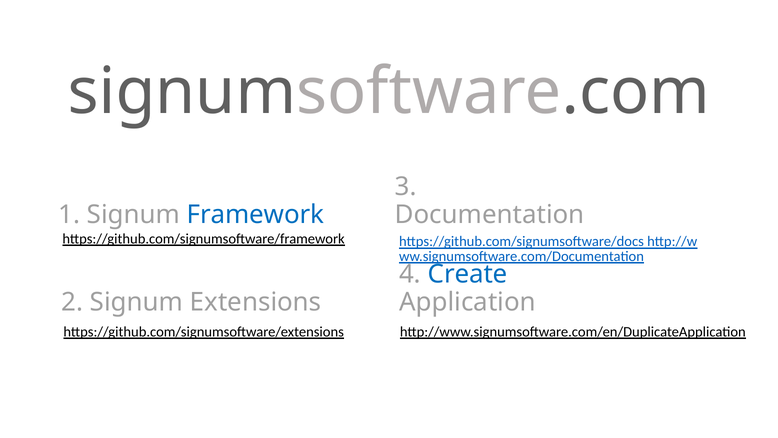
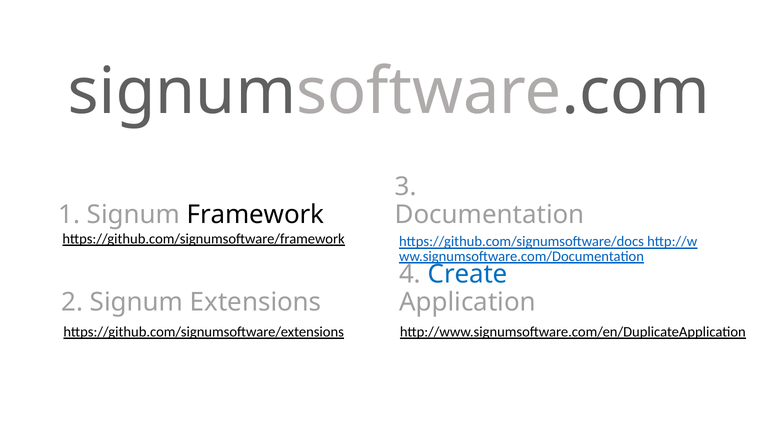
Framework colour: blue -> black (256, 214)
